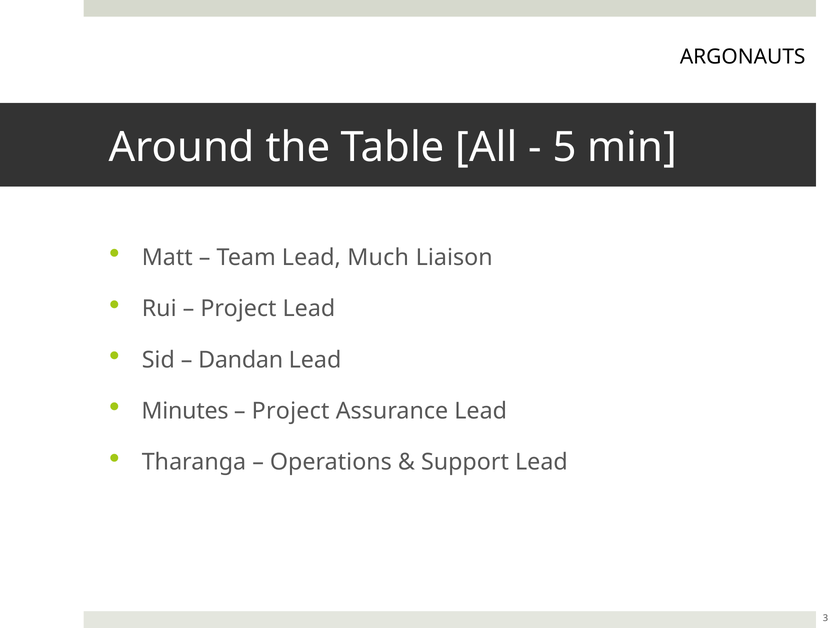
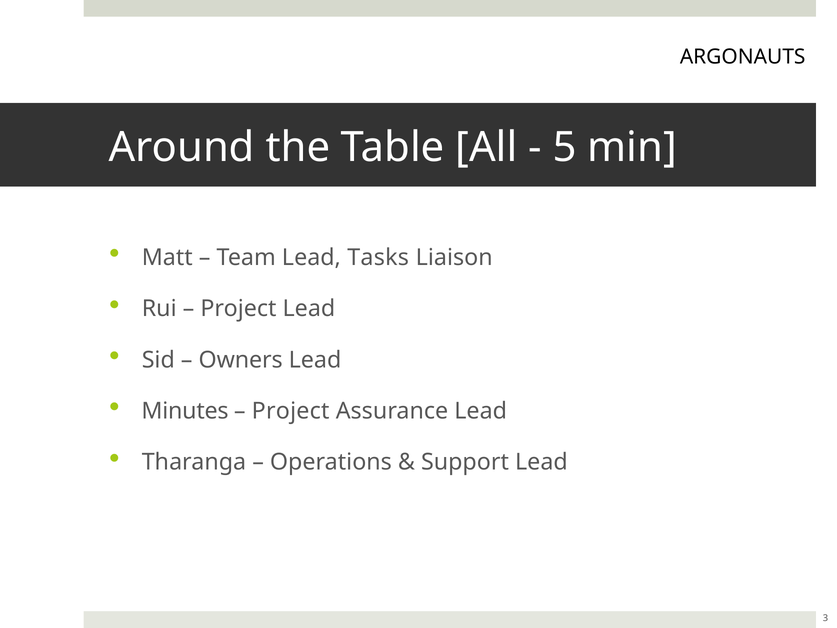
Much: Much -> Tasks (378, 257)
Dandan: Dandan -> Owners (241, 360)
